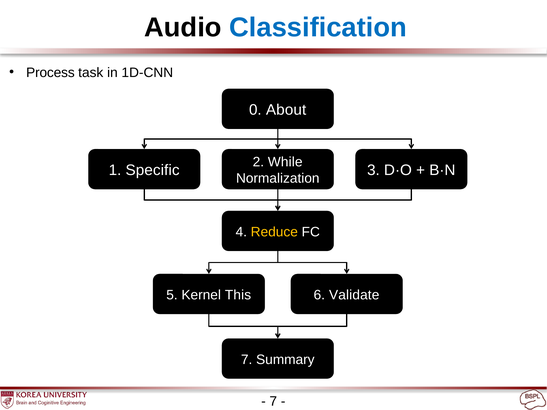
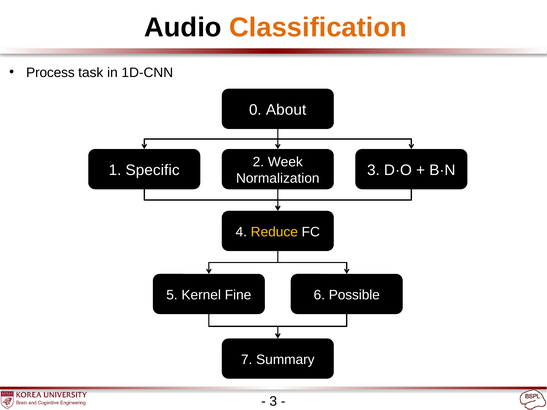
Classification colour: blue -> orange (318, 27)
While: While -> Week (285, 162)
This: This -> Fine (238, 295)
Validate: Validate -> Possible (354, 295)
7: 7 -> 3 (273, 402)
